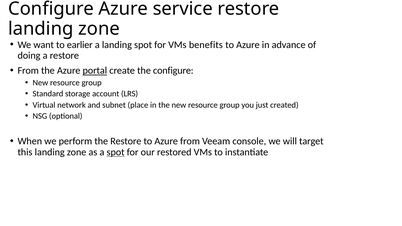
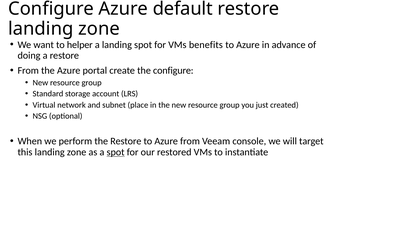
service: service -> default (183, 9)
earlier: earlier -> helper (80, 45)
portal underline: present -> none (95, 71)
